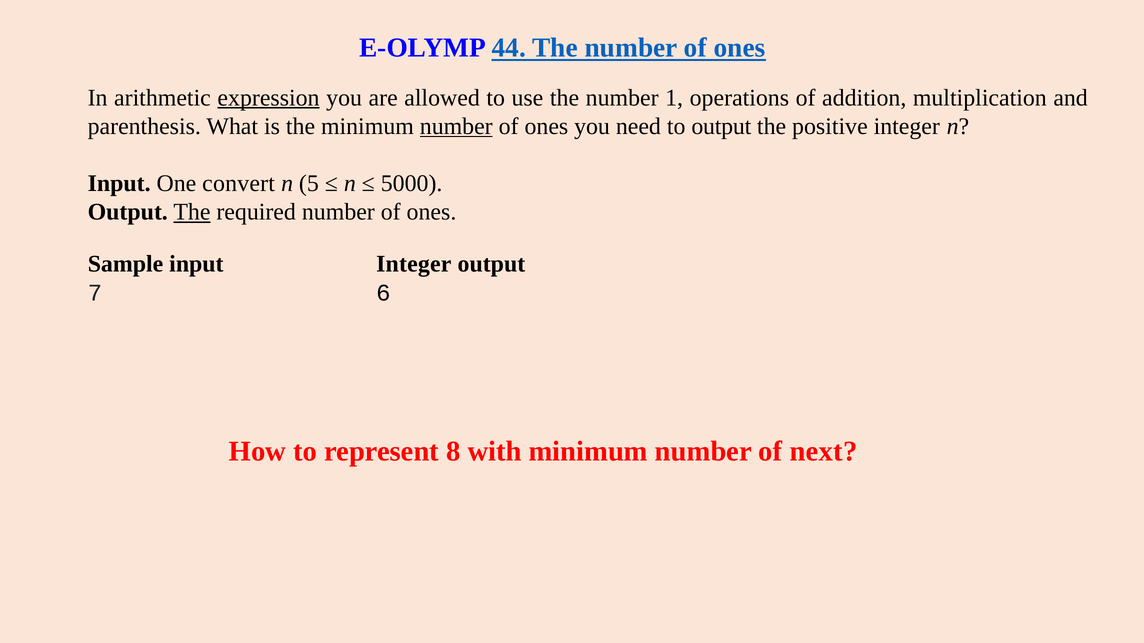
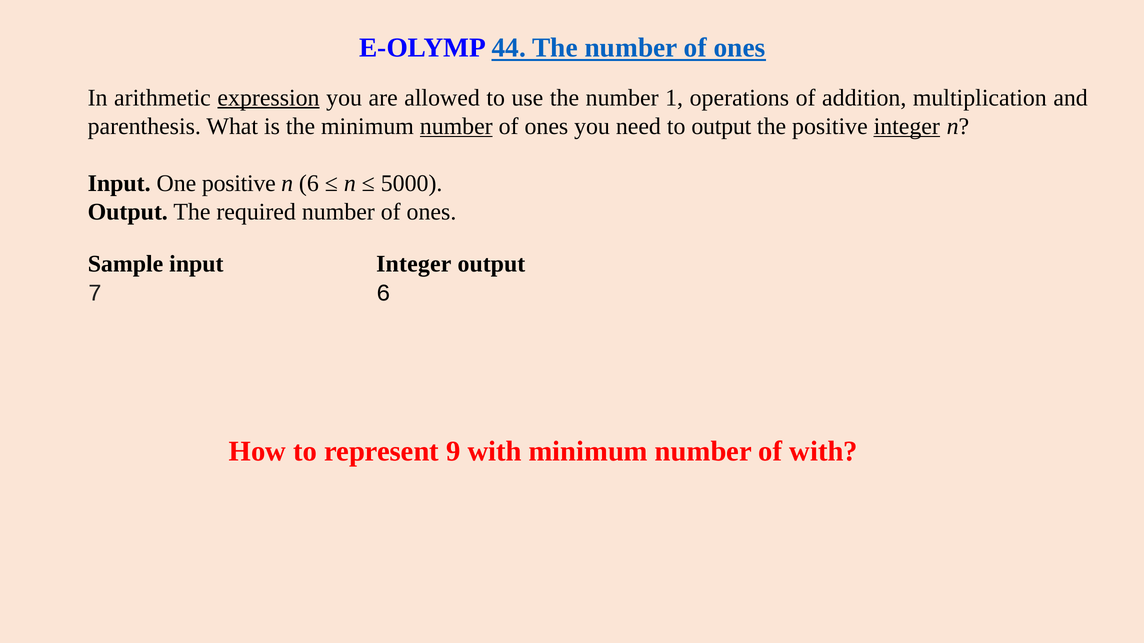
integer underline: none -> present (907, 126)
One convert: convert -> positive (239, 184)
n 5: 5 -> 6 (309, 184)
The underline: present -> none (192, 212)
8: 8 -> 9 (453, 452)
of next: next -> with (824, 452)
